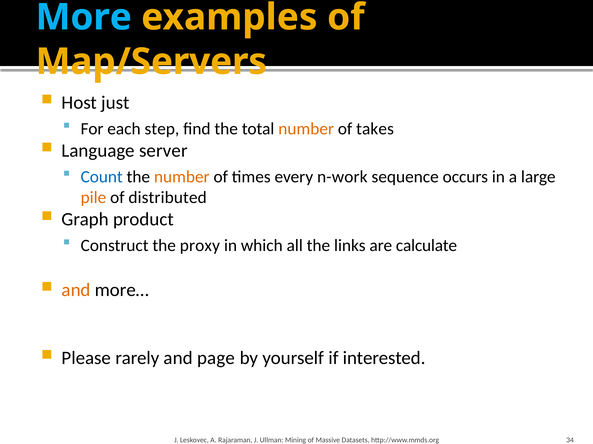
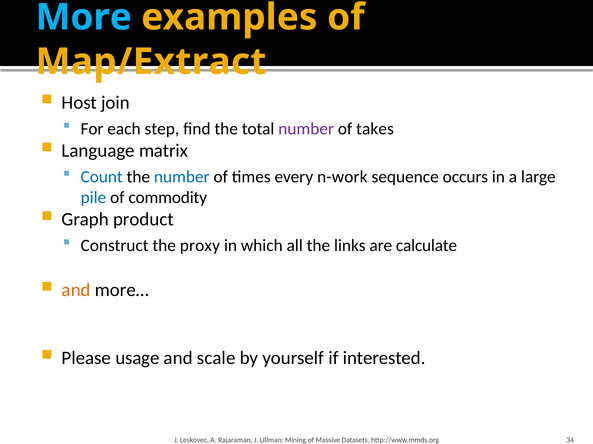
Map/Servers: Map/Servers -> Map/Extract (151, 62)
just: just -> join (115, 103)
number colour: orange -> purple (306, 129)
server: server -> matrix (163, 151)
number colour: orange -> blue (182, 177)
pile colour: orange -> blue (93, 198)
distributed: distributed -> commodity (168, 198)
rarely: rarely -> usage (137, 359)
page: page -> scale (216, 359)
